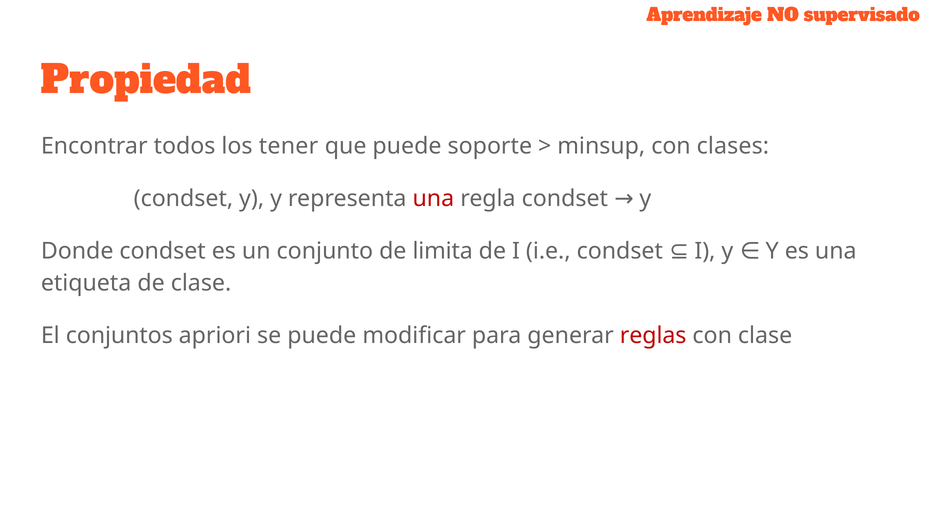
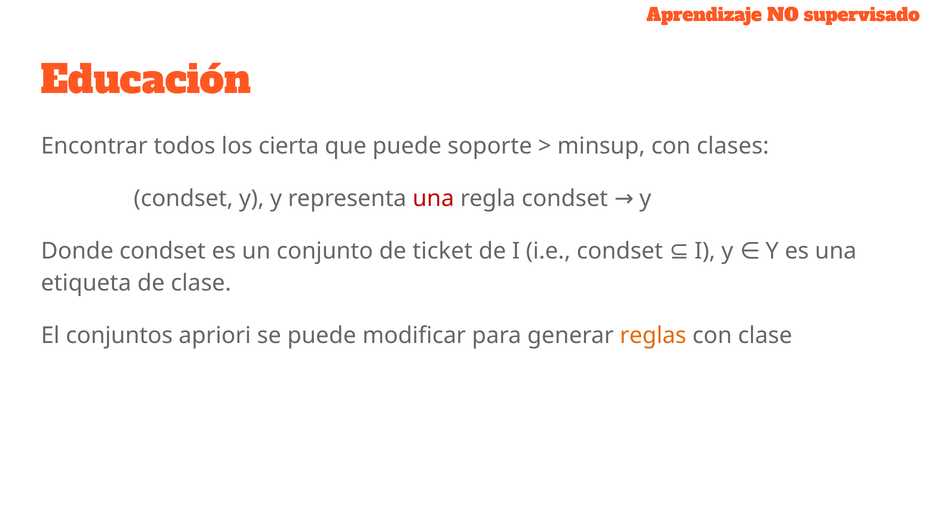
Propiedad: Propiedad -> Educación (146, 80)
tener: tener -> cierta (289, 146)
limita: limita -> ticket (443, 251)
reglas colour: red -> orange (653, 336)
